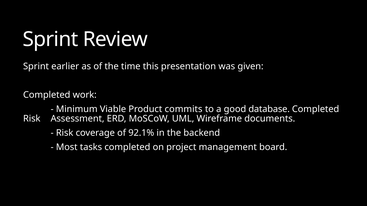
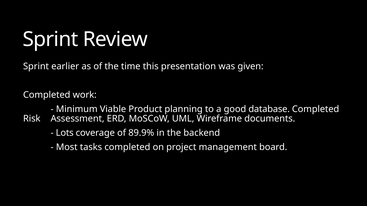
commits: commits -> planning (184, 109)
Risk: Risk -> Lots (65, 133)
92.1%: 92.1% -> 89.9% (141, 133)
